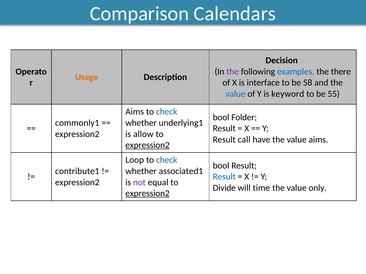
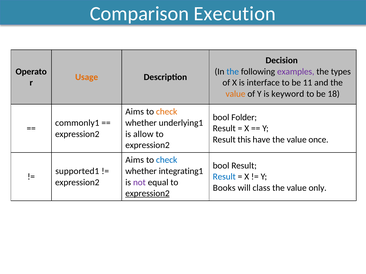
Calendars: Calendars -> Execution (235, 14)
the colour: purple -> blue (233, 72)
examples colour: blue -> purple (296, 72)
there: there -> types (341, 72)
58: 58 -> 11 (308, 83)
value colour: blue -> orange (235, 94)
55: 55 -> 18 (334, 94)
check colour: blue -> orange (167, 112)
call: call -> this (244, 140)
value aims: aims -> once (318, 140)
expression2 underline: present -> none (147, 145)
Loop: Loop -> Aims (135, 160)
contribute1: contribute1 -> supported1 (77, 171)
associated1: associated1 -> integrating1 (181, 171)
Divide: Divide -> Books (224, 188)
time: time -> class (261, 188)
